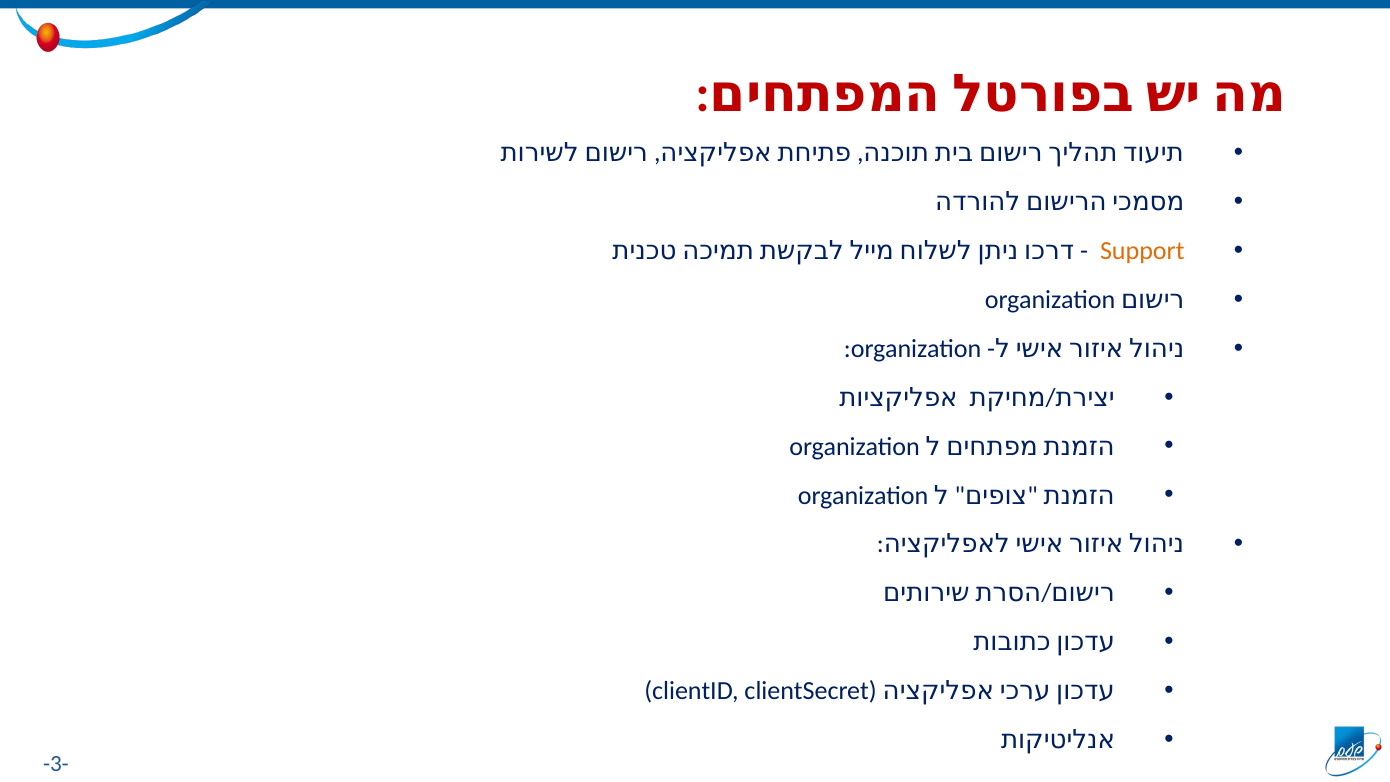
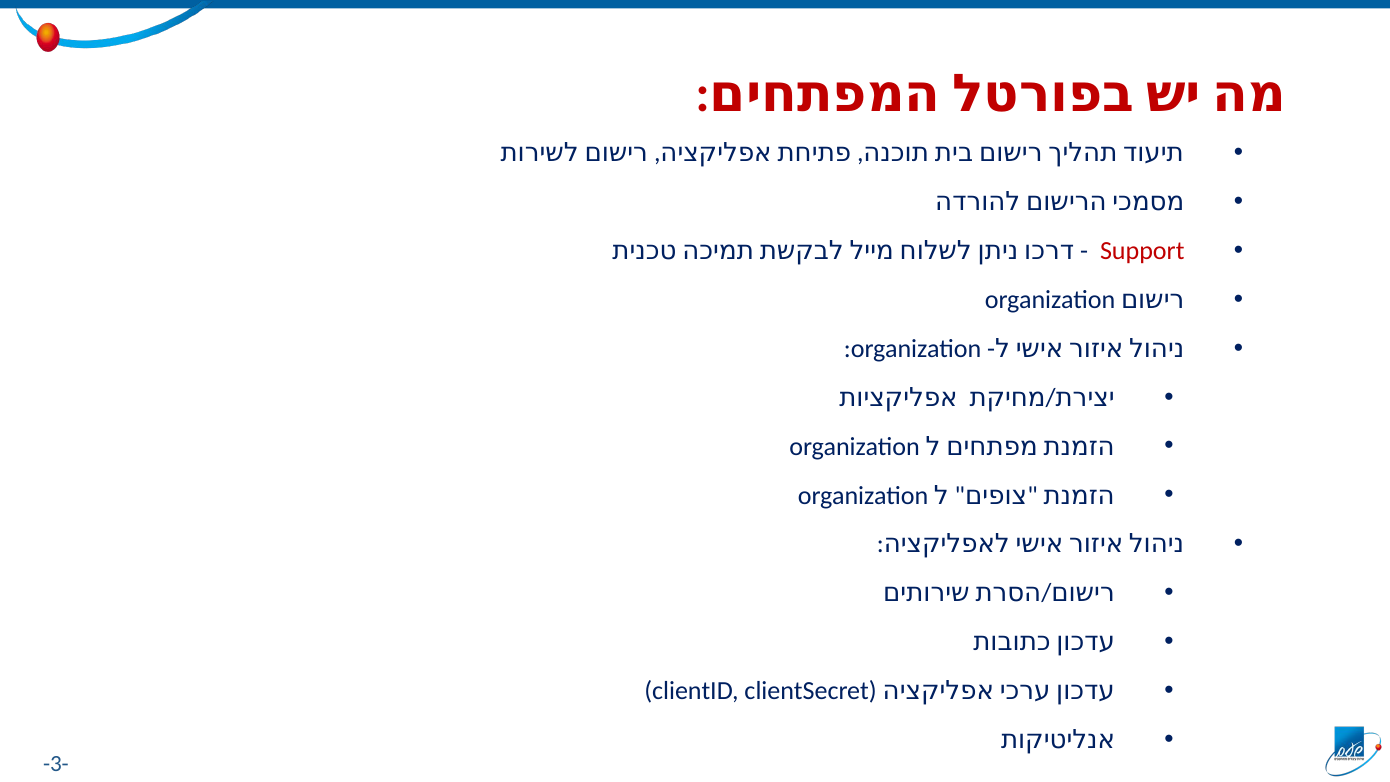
Support colour: orange -> red (1142, 251)
